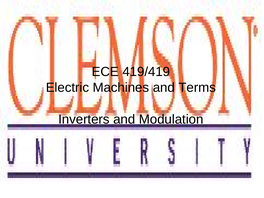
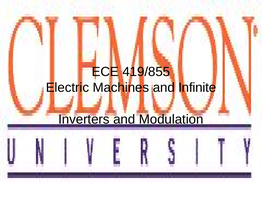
419/419: 419/419 -> 419/855 (146, 72)
Terms: Terms -> Infinite (197, 88)
